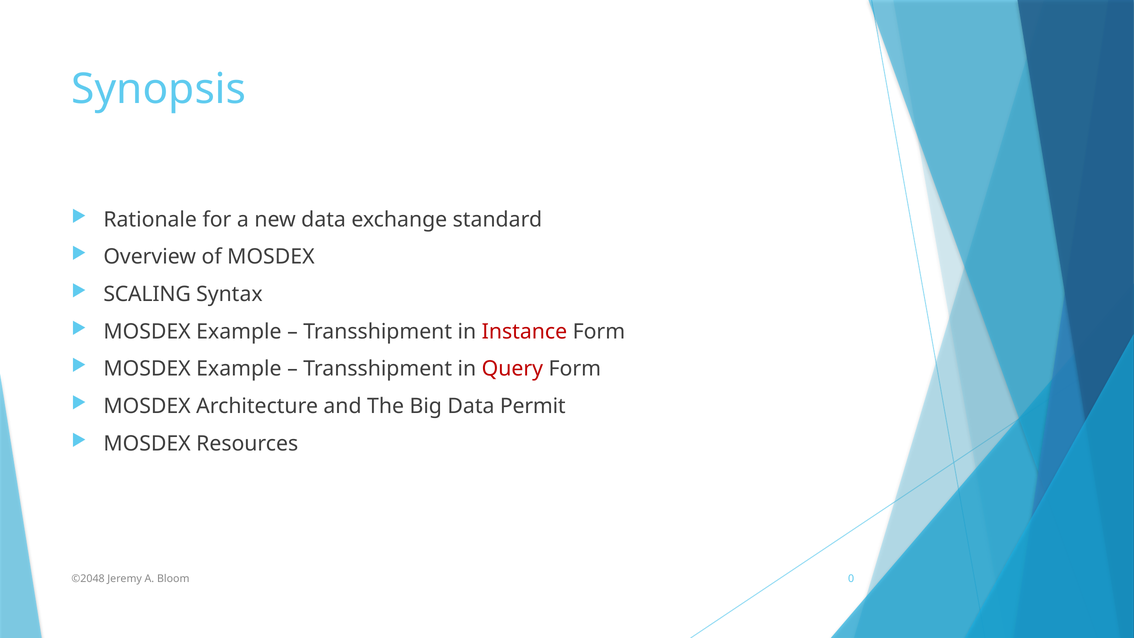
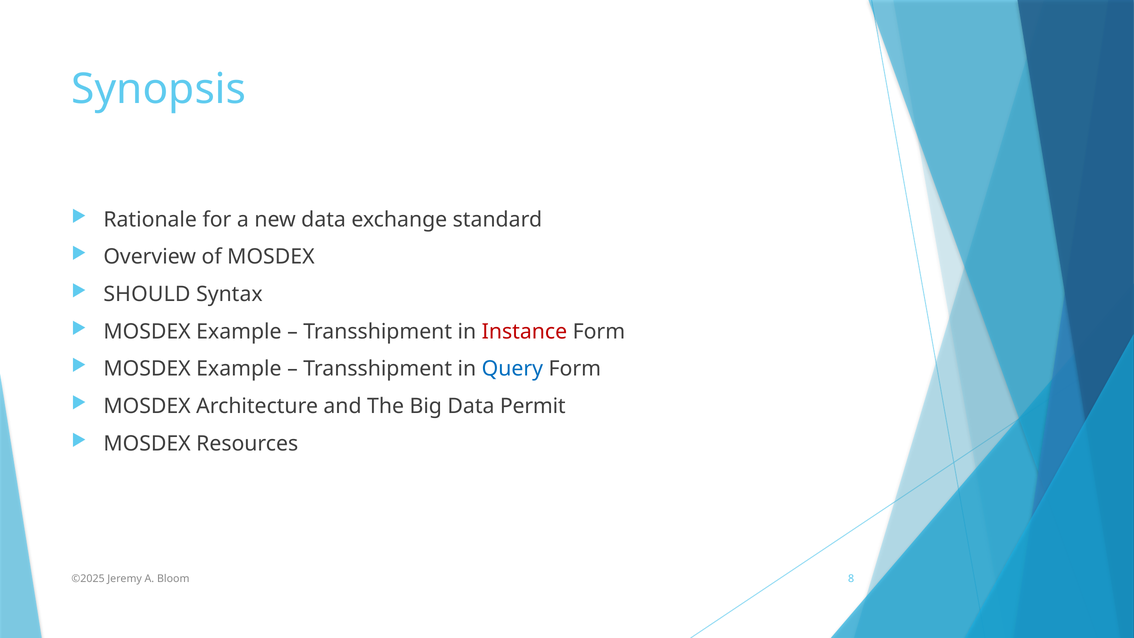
SCALING: SCALING -> SHOULD (147, 294)
Query colour: red -> blue (512, 369)
©2048: ©2048 -> ©2025 (88, 579)
0: 0 -> 8 (851, 579)
